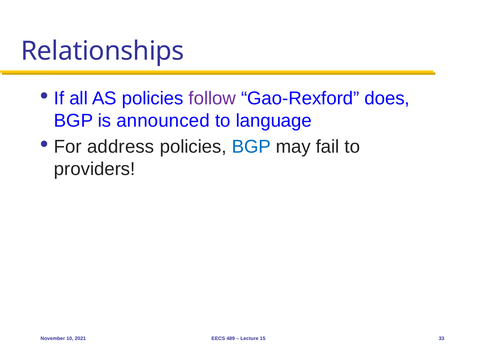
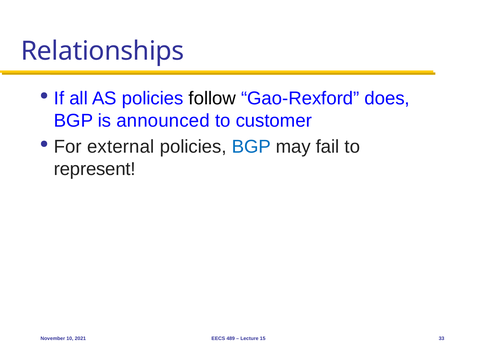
follow colour: purple -> black (212, 98)
language: language -> customer (274, 121)
address: address -> external (121, 147)
providers: providers -> represent (95, 169)
